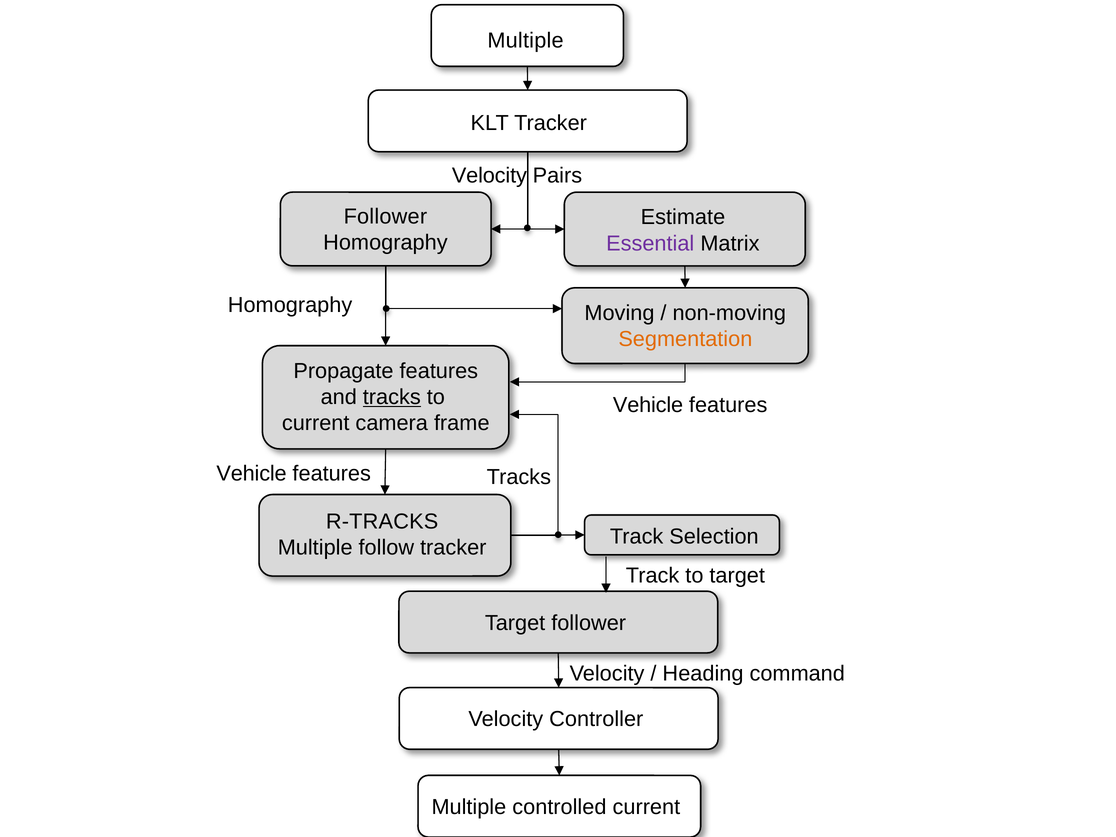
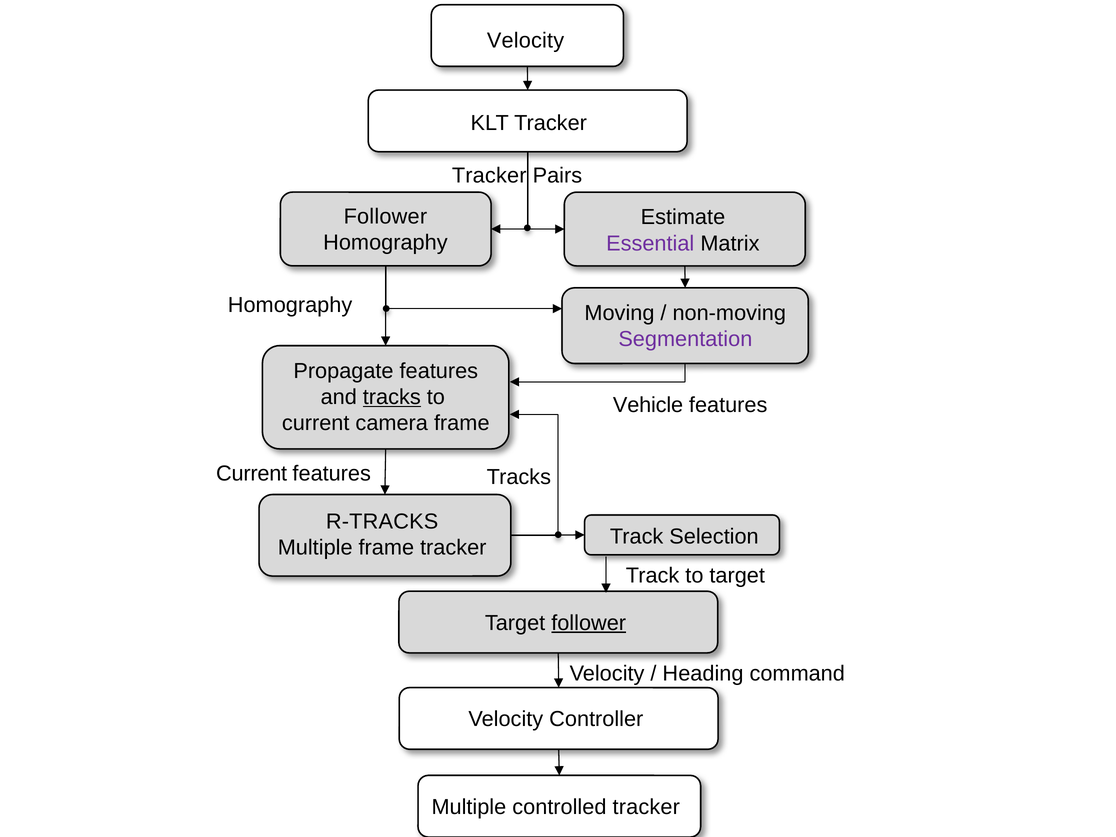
Multiple: Multiple -> Velocity (526, 40)
Velocity: Velocity -> Tracker (489, 176)
Segmentation colour: orange -> purple (685, 339)
Vehicle: Vehicle -> Current (252, 474)
Multiple follow: follow -> frame (386, 548)
follower underline: none -> present (589, 623)
controlled current: current -> tracker (646, 807)
